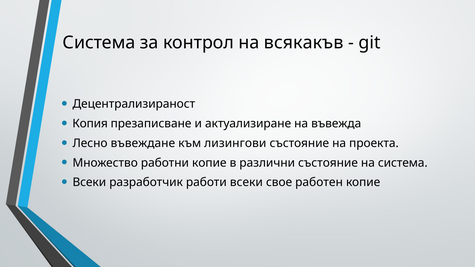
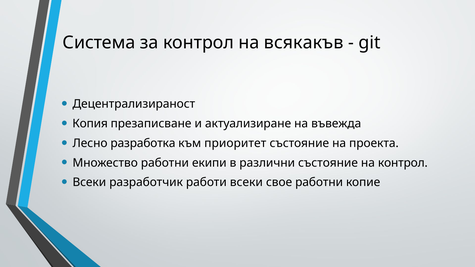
въвеждане: въвеждане -> разработка (143, 143)
лизингови: лизингови -> приоритет (235, 143)
работни копие: копие -> екипи (209, 163)
на система: система -> контрол (403, 163)
свое работен: работен -> работни (319, 183)
